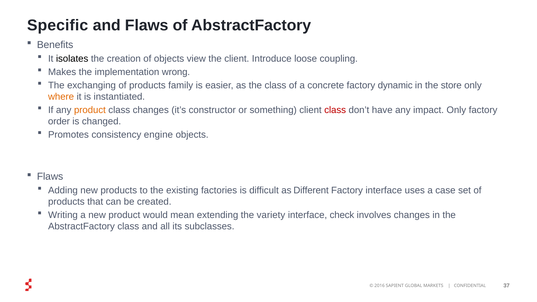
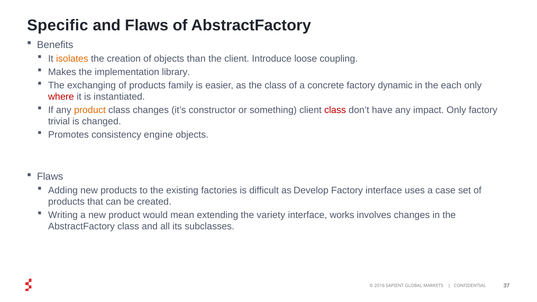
isolates colour: black -> orange (72, 59)
view: view -> than (196, 59)
wrong: wrong -> library (176, 72)
store: store -> each (451, 85)
where colour: orange -> red (61, 97)
order: order -> trivial (59, 121)
Different: Different -> Develop (311, 190)
check: check -> works (342, 215)
